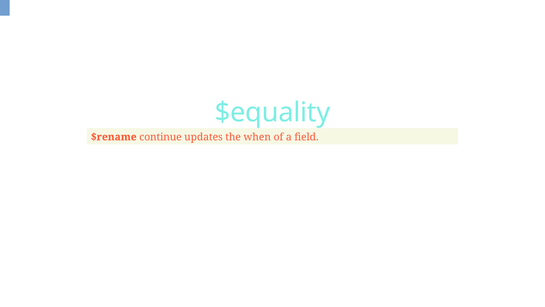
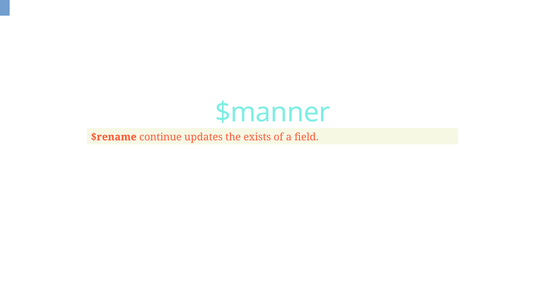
$equality: $equality -> $manner (273, 112)
when: when -> exists (257, 137)
